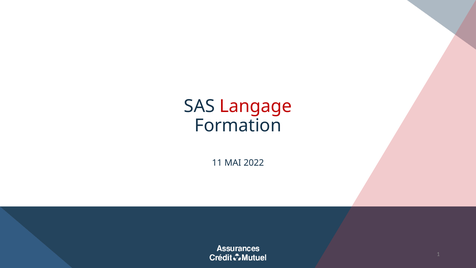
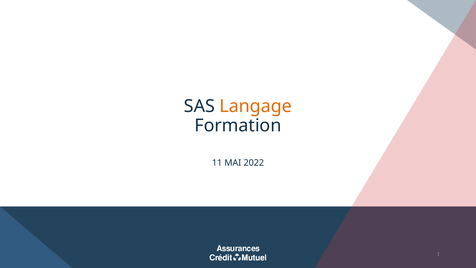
Langage colour: red -> orange (256, 106)
